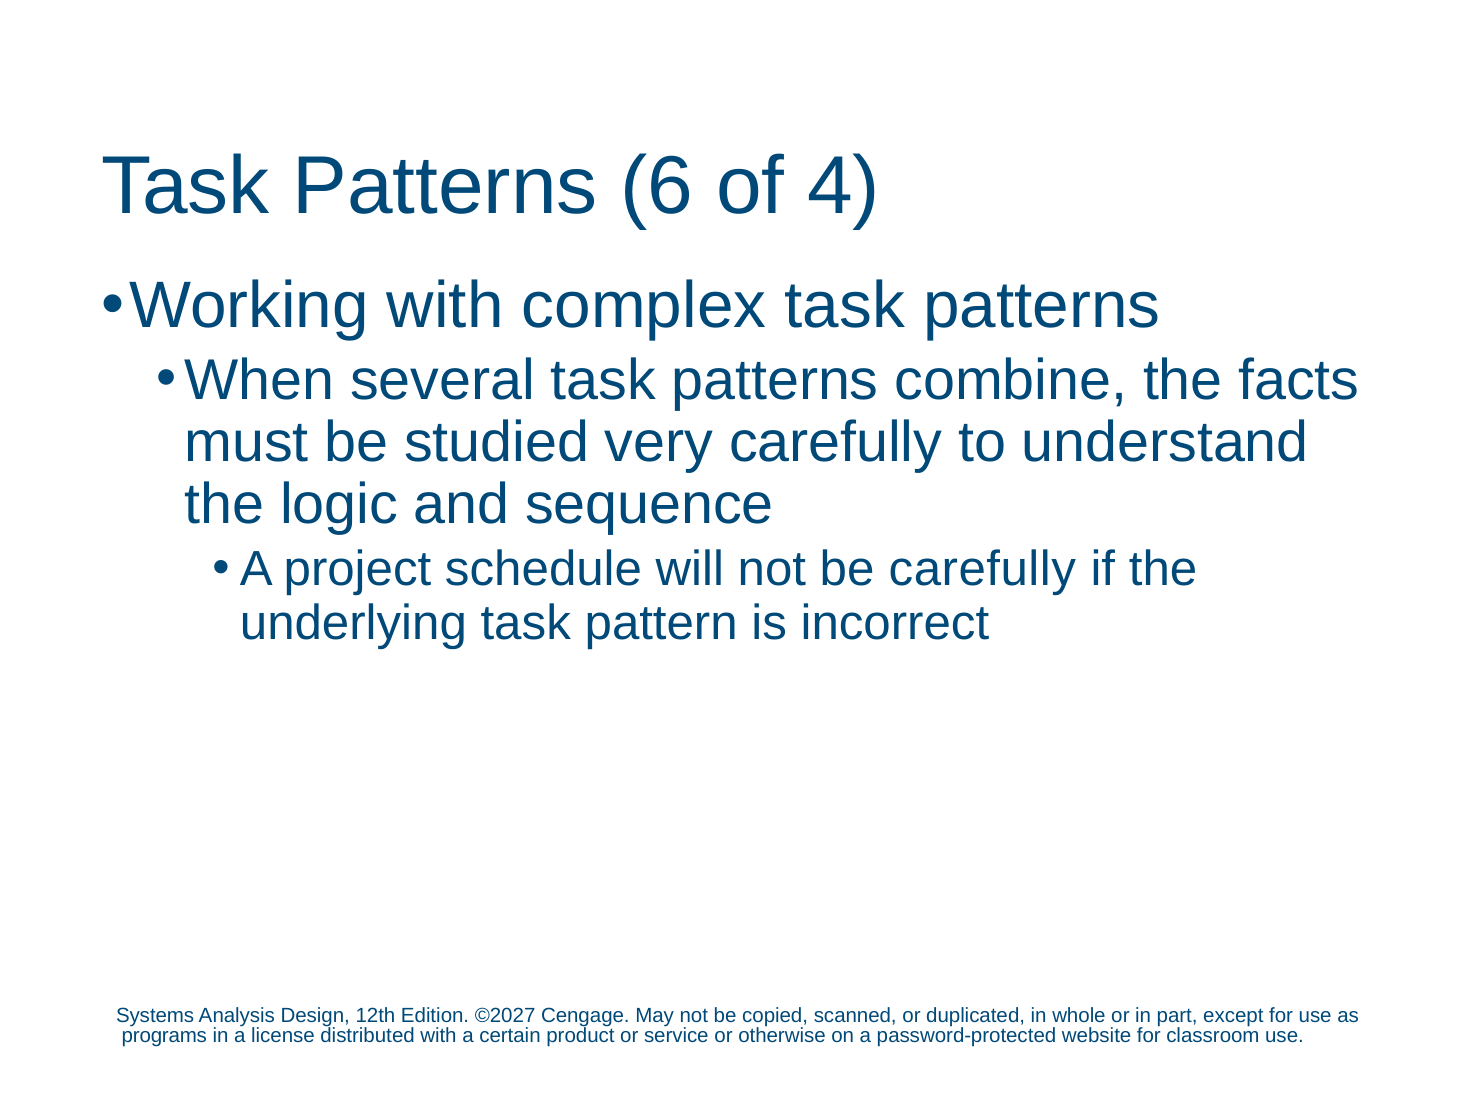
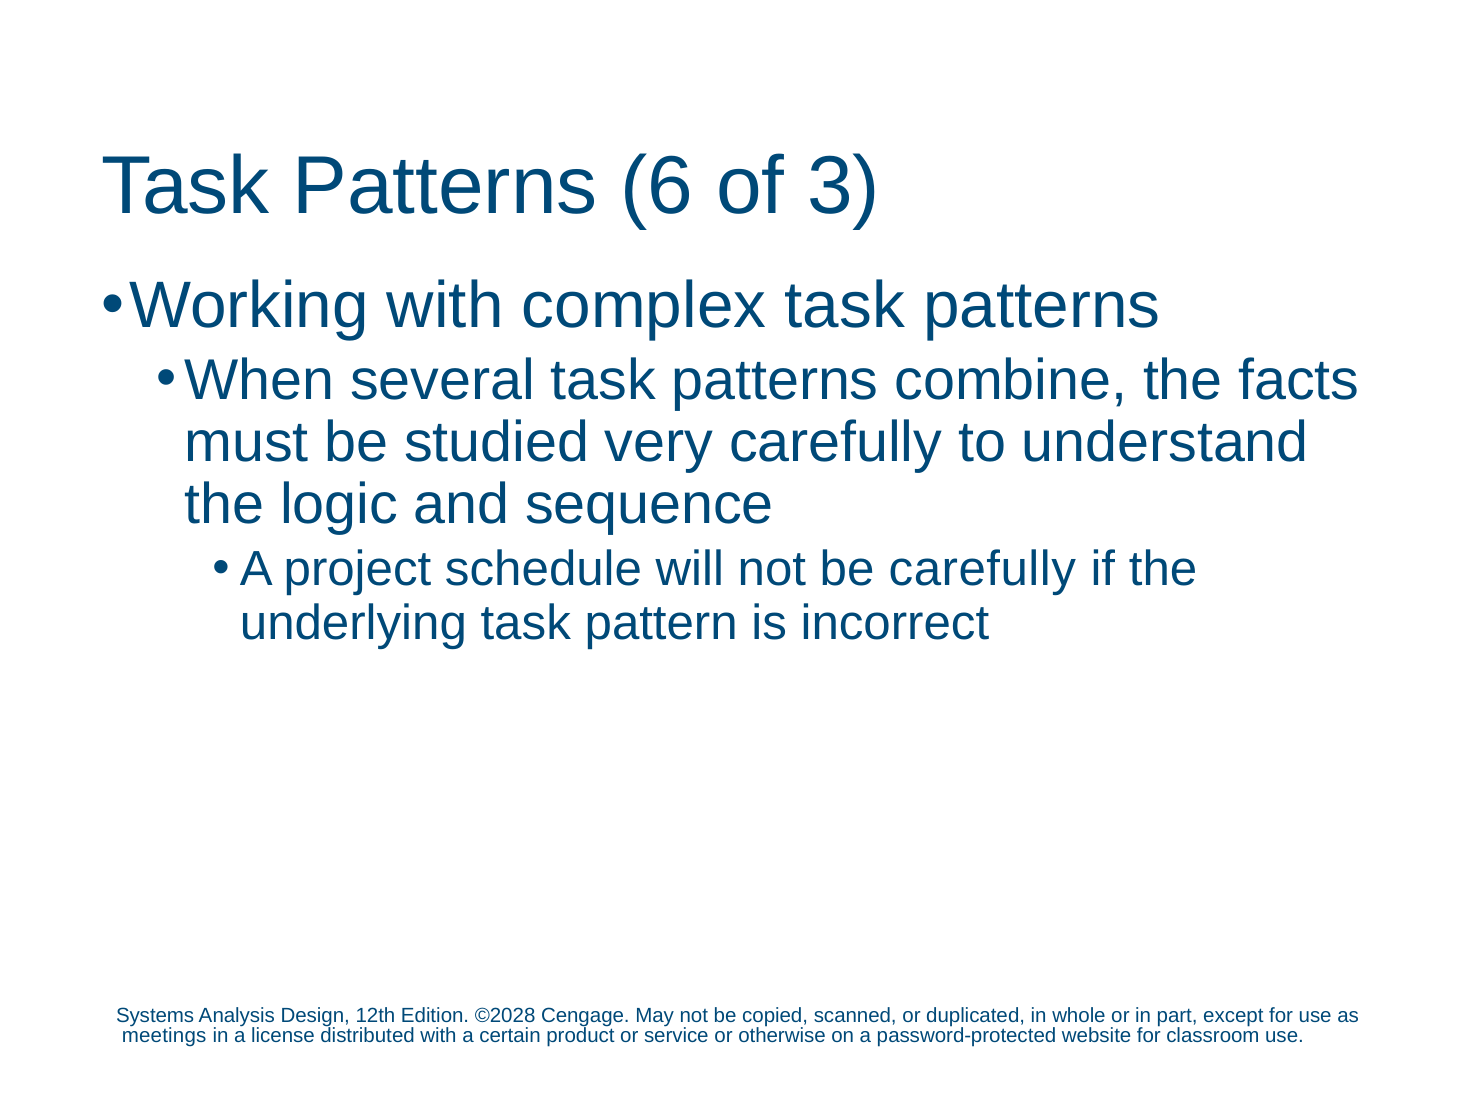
4: 4 -> 3 (844, 187)
©2027: ©2027 -> ©2028 (505, 1015)
programs: programs -> meetings (164, 1036)
